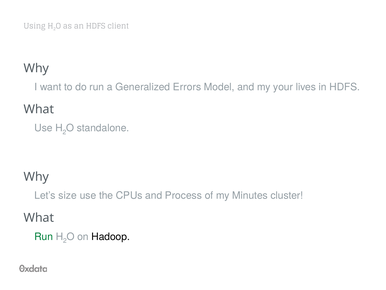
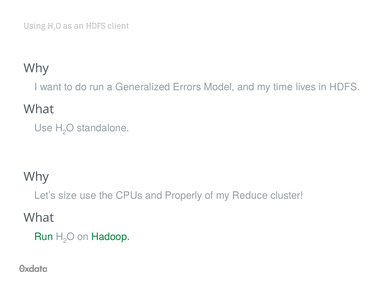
your: your -> time (283, 87)
Process: Process -> Properly (184, 195)
Minutes: Minutes -> Reduce (250, 195)
Hadoop colour: black -> green (111, 236)
